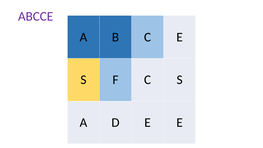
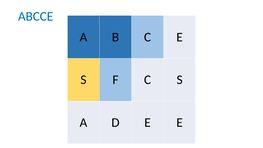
ABCCE colour: purple -> blue (36, 16)
